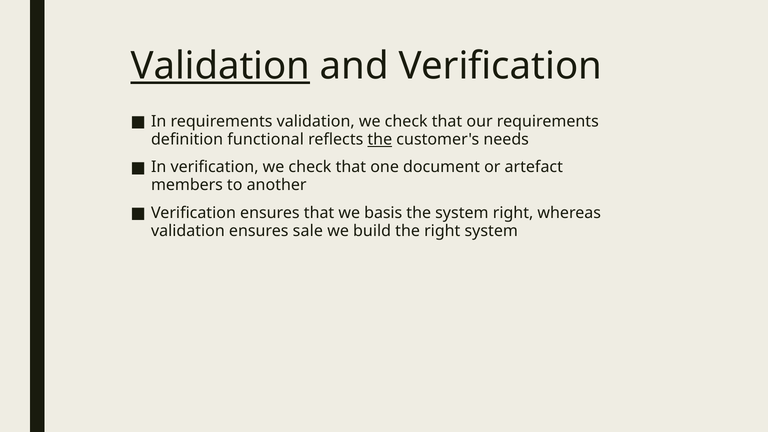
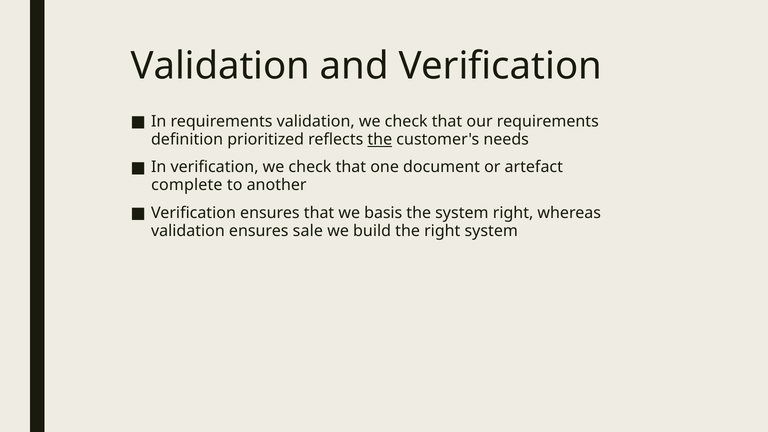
Validation underline: present -> none (220, 66)
functional: functional -> prioritized (266, 139)
members: members -> complete (187, 185)
